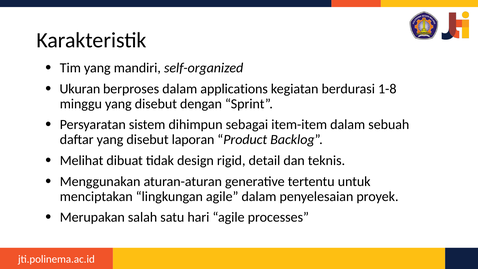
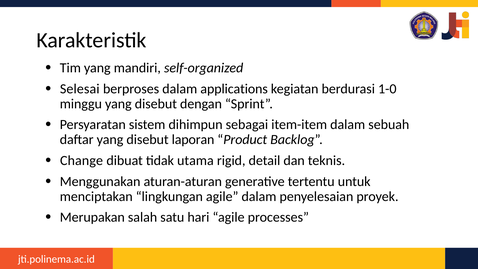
Ukuran: Ukuran -> Selesai (80, 89)
1-8: 1-8 -> 1-0 (387, 89)
Melihat: Melihat -> Change (81, 161)
design: design -> utama (195, 161)
